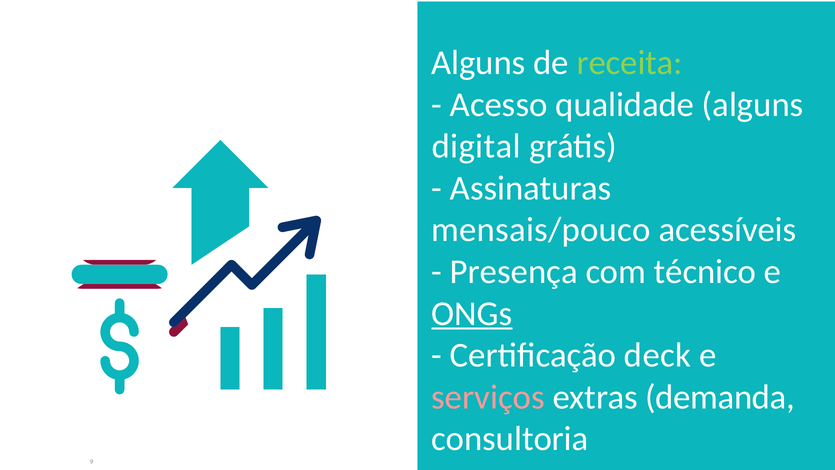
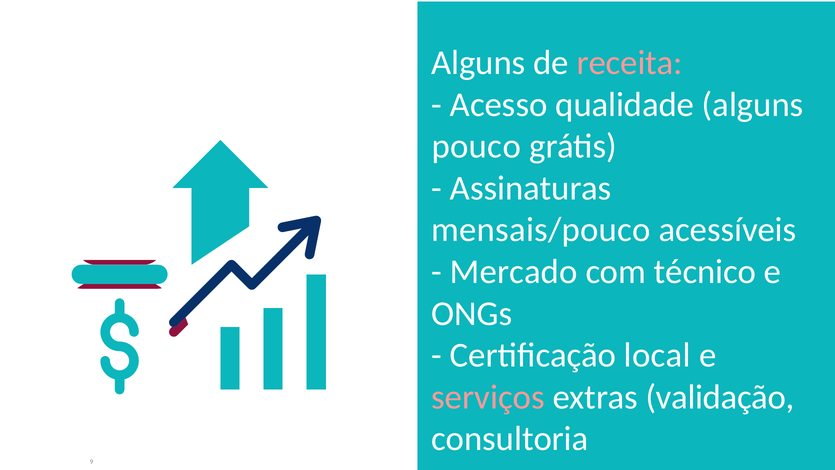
receita colour: light green -> pink (630, 63)
digital: digital -> pouco (476, 146)
Presença: Presença -> Mercado (514, 272)
ONGs underline: present -> none (472, 313)
deck: deck -> local (657, 355)
demanda: demanda -> validação (720, 397)
